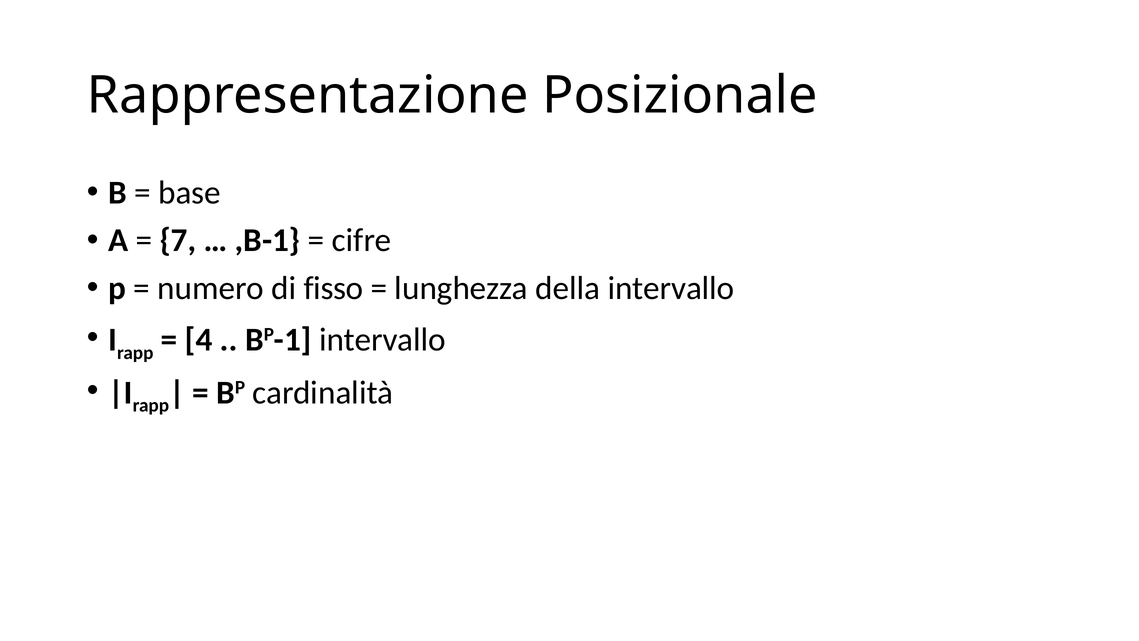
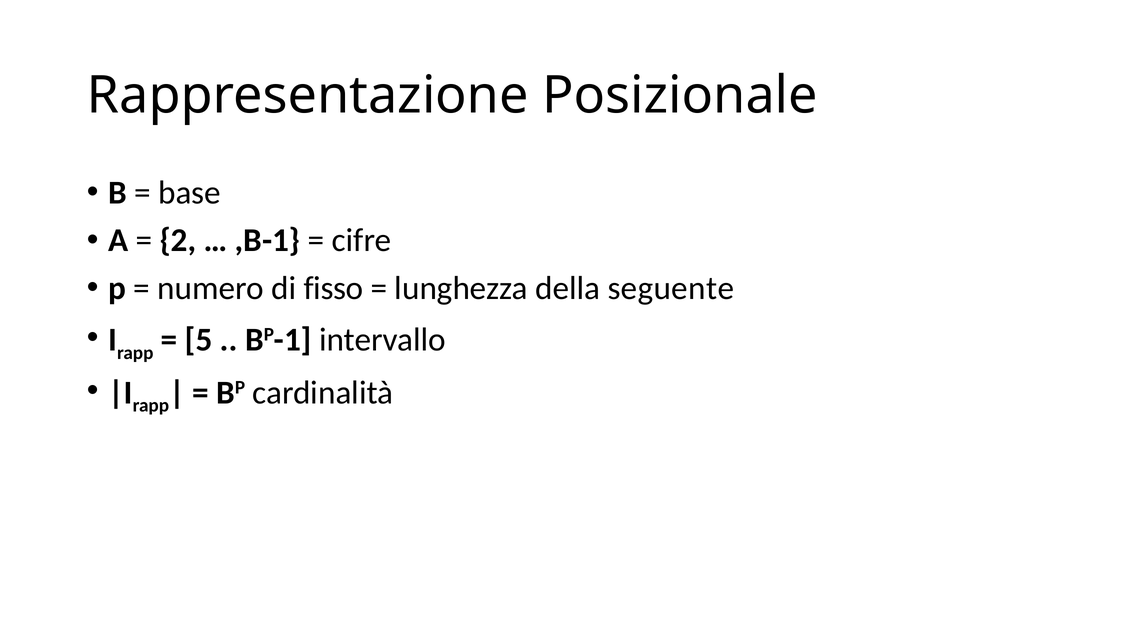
7: 7 -> 2 (178, 240)
della intervallo: intervallo -> seguente (671, 288)
4: 4 -> 5 (199, 340)
